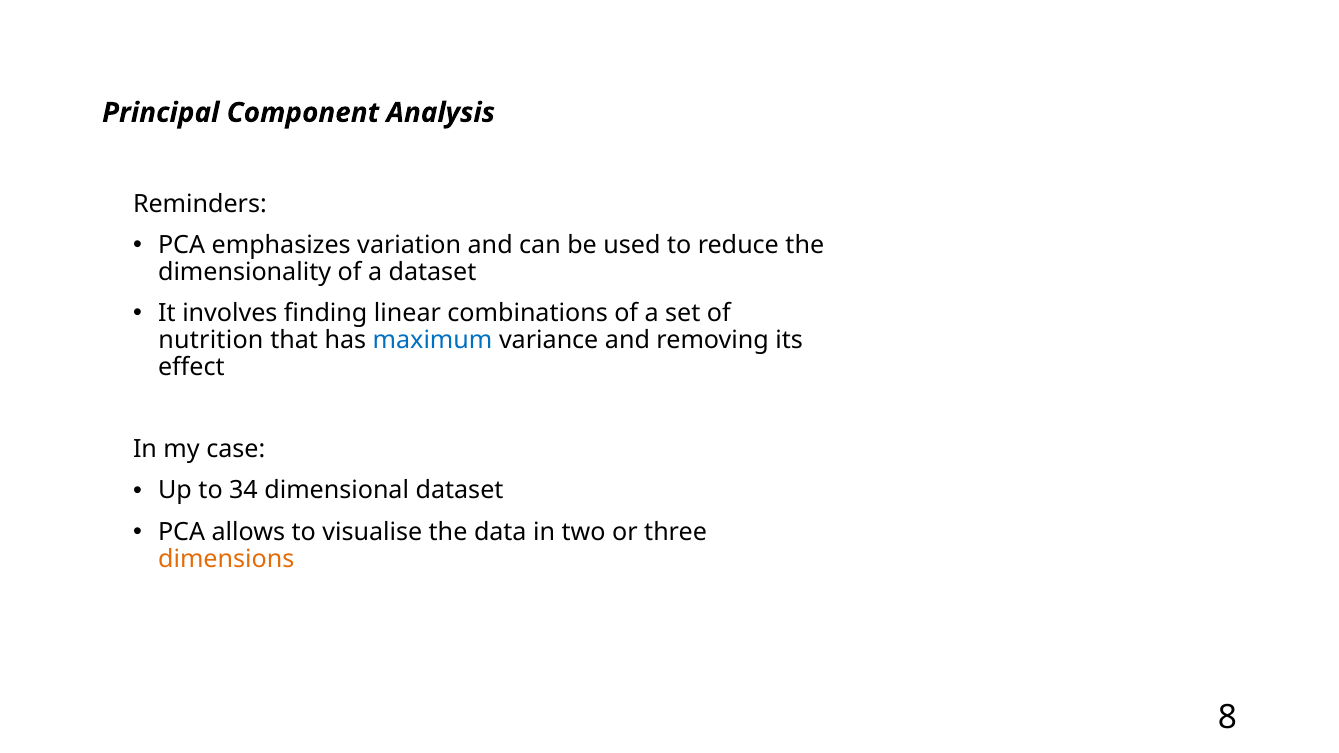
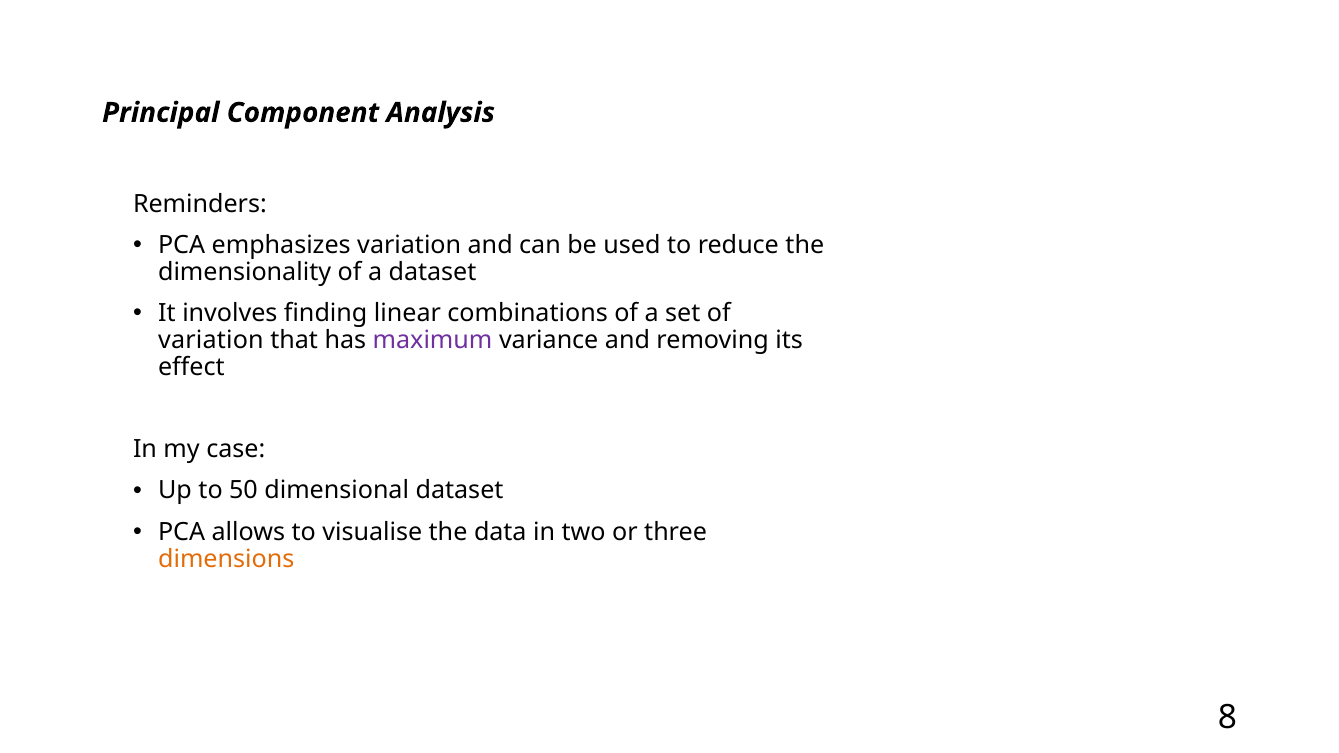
nutrition: nutrition -> variation (211, 341)
maximum colour: blue -> purple (433, 341)
34: 34 -> 50 (243, 491)
